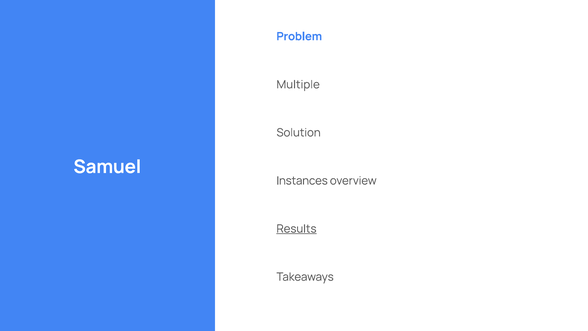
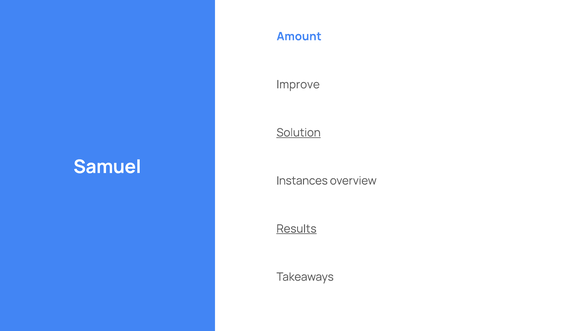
Problem: Problem -> Amount (299, 36)
Multiple: Multiple -> Improve (298, 84)
Solution underline: none -> present (299, 133)
